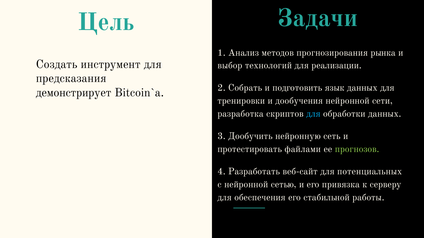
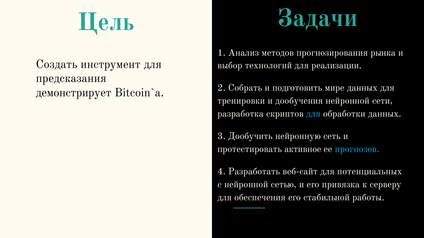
язык: язык -> мире (335, 88)
файлами: файлами -> активное (303, 149)
прогнозов colour: light green -> light blue (357, 149)
